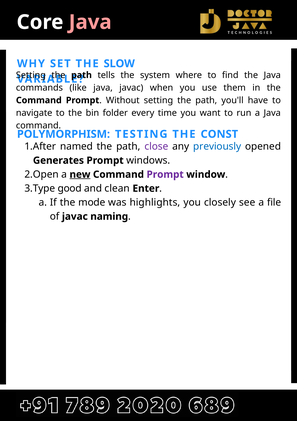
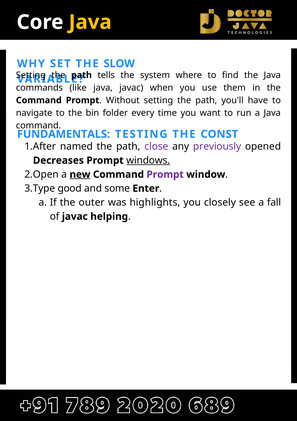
Java colour: pink -> yellow (90, 22)
POLYMORPHISM: POLYMORPHISM -> FUNDAMENTALS (63, 134)
previously colour: blue -> purple (217, 146)
Generates: Generates -> Decreases (58, 160)
windows underline: none -> present (148, 160)
clean: clean -> some (117, 188)
mode: mode -> outer (92, 202)
file: file -> fall (274, 202)
naming: naming -> helping (109, 216)
